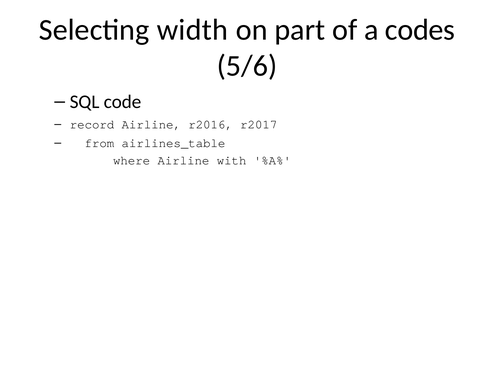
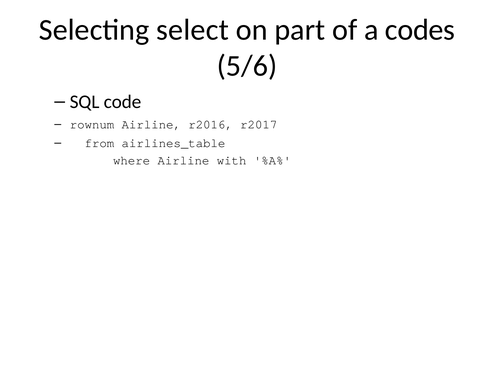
width: width -> select (192, 30)
record: record -> rownum (92, 124)
